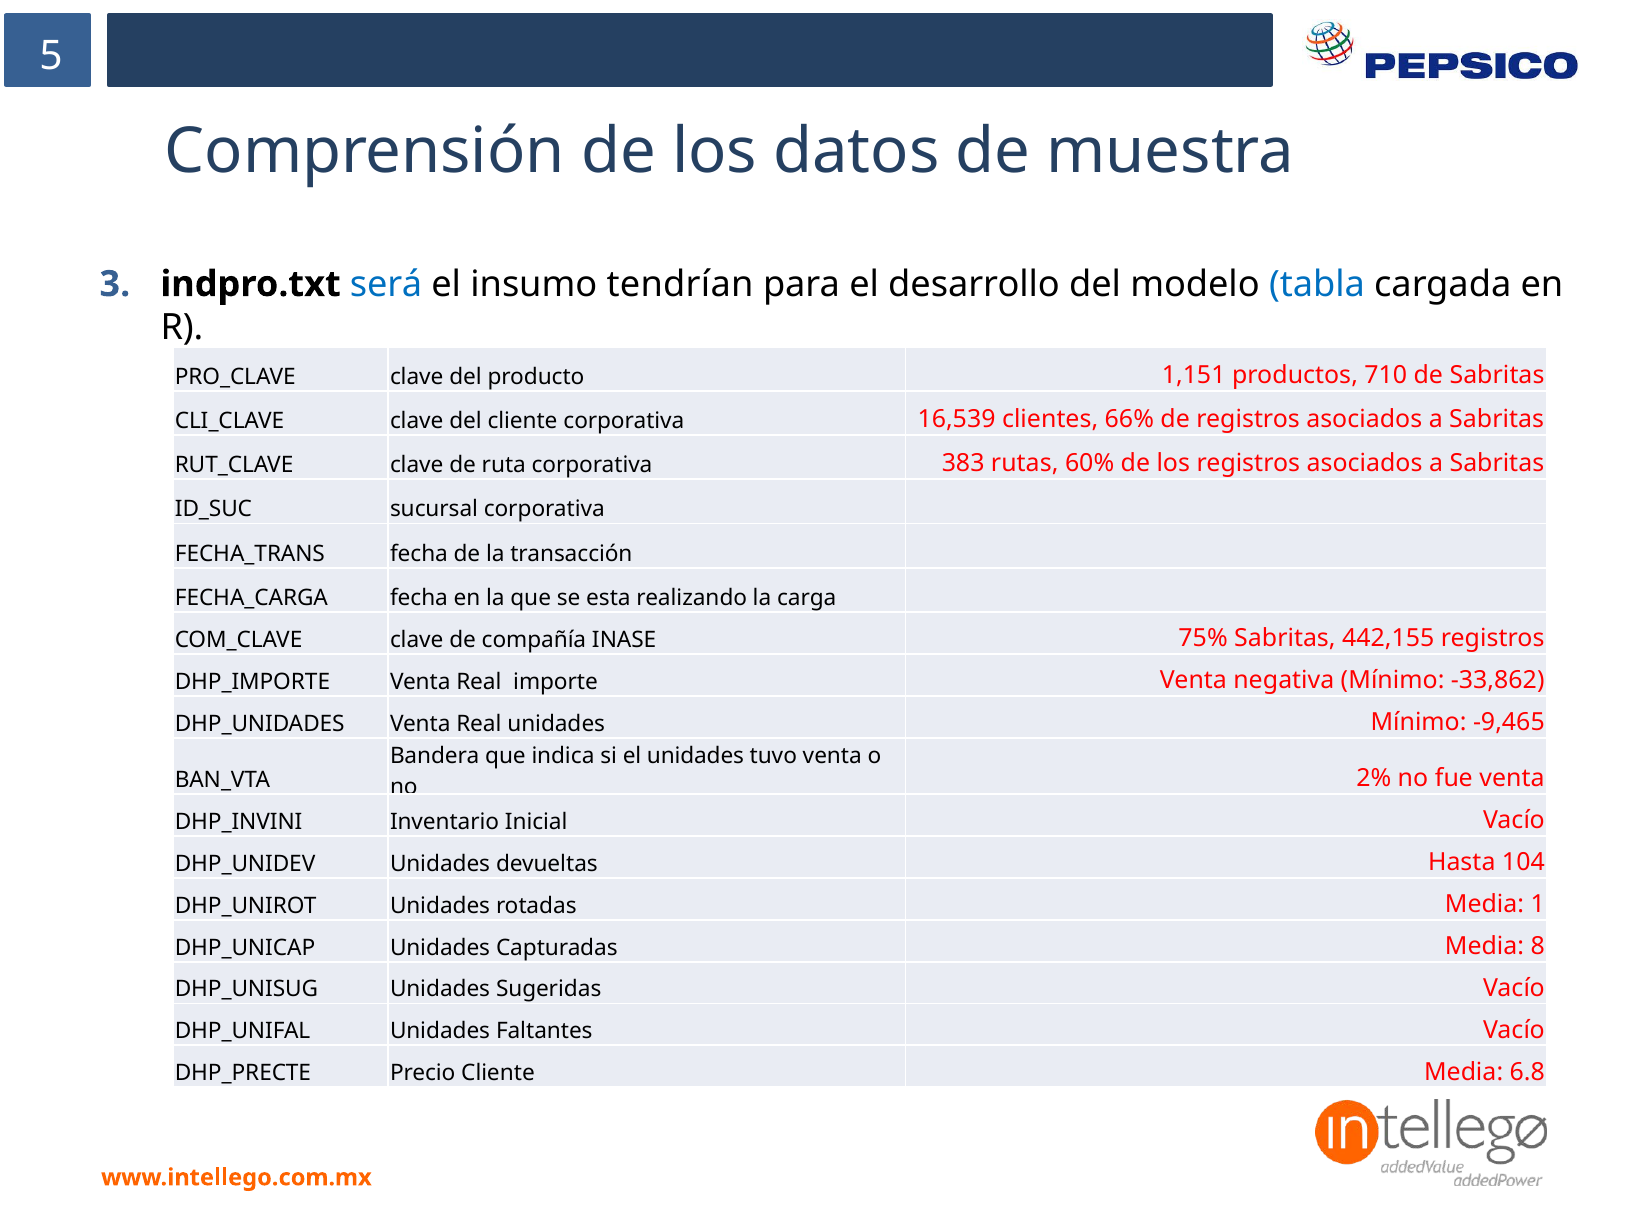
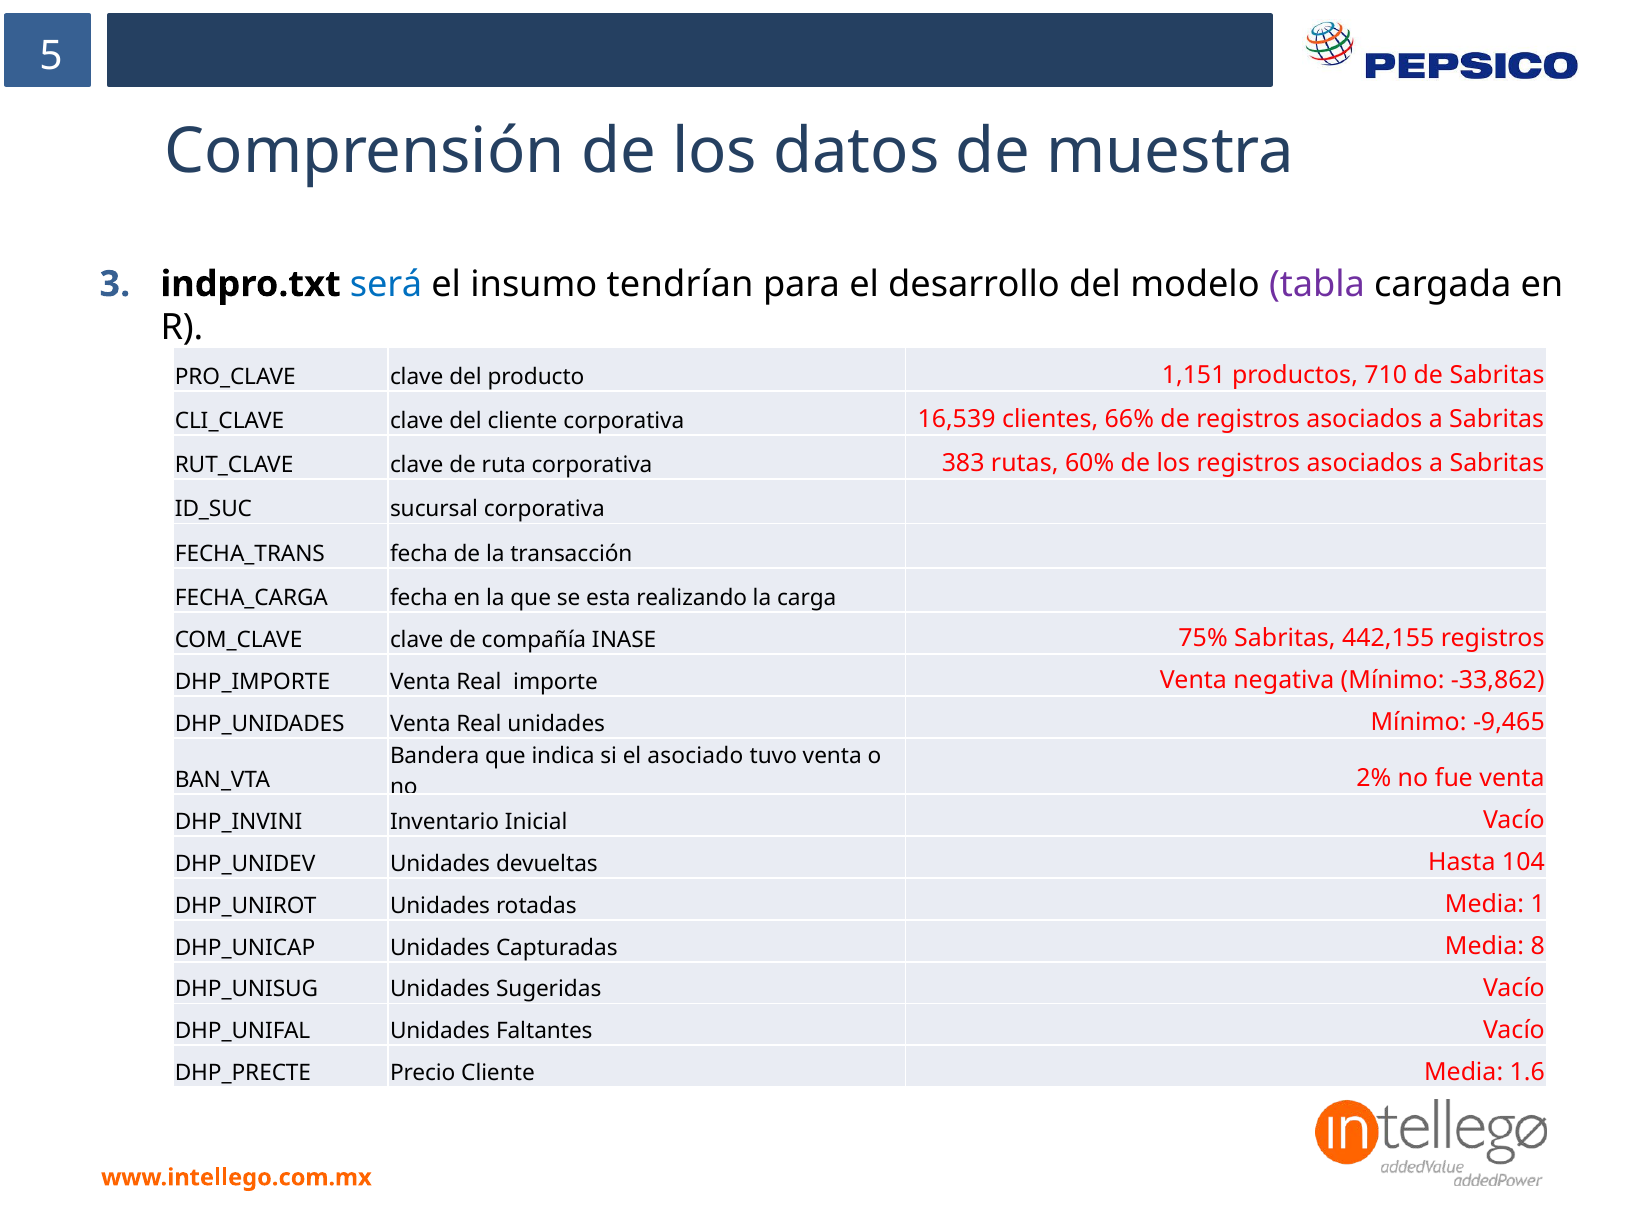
tabla colour: blue -> purple (1317, 284)
el unidades: unidades -> asociado (695, 756)
6.8: 6.8 -> 1.6 (1527, 1071)
